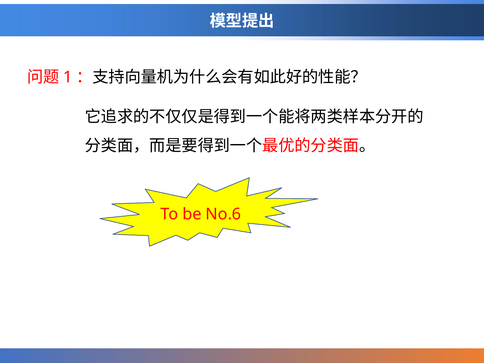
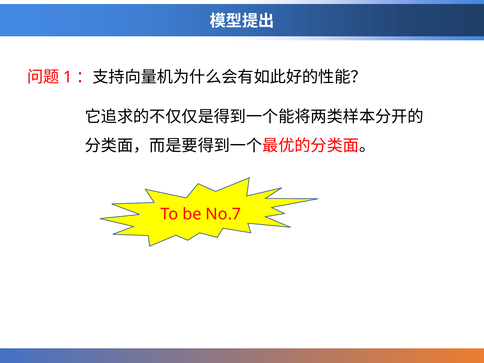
No.6: No.6 -> No.7 (223, 214)
